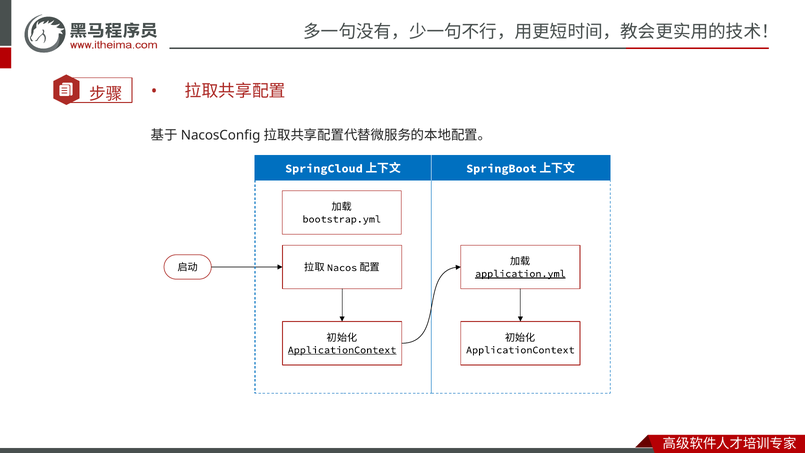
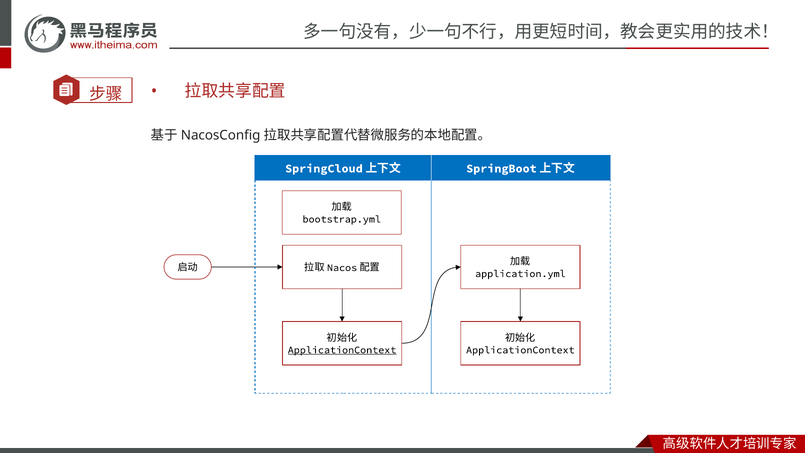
application.yml underline: present -> none (520, 274)
